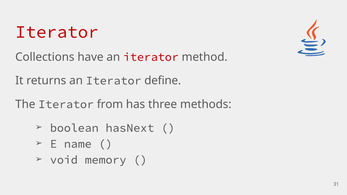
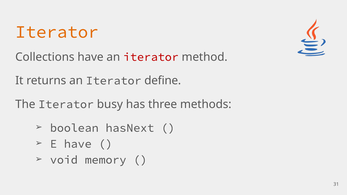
Iterator colour: red -> orange (57, 32)
from: from -> busy (110, 104)
E name: name -> have (78, 144)
